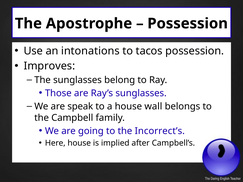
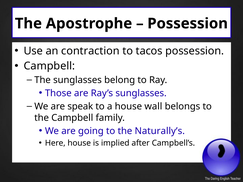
intonations: intonations -> contraction (90, 51)
Improves: Improves -> Campbell (49, 66)
Incorrect’s: Incorrect’s -> Naturally’s (160, 131)
